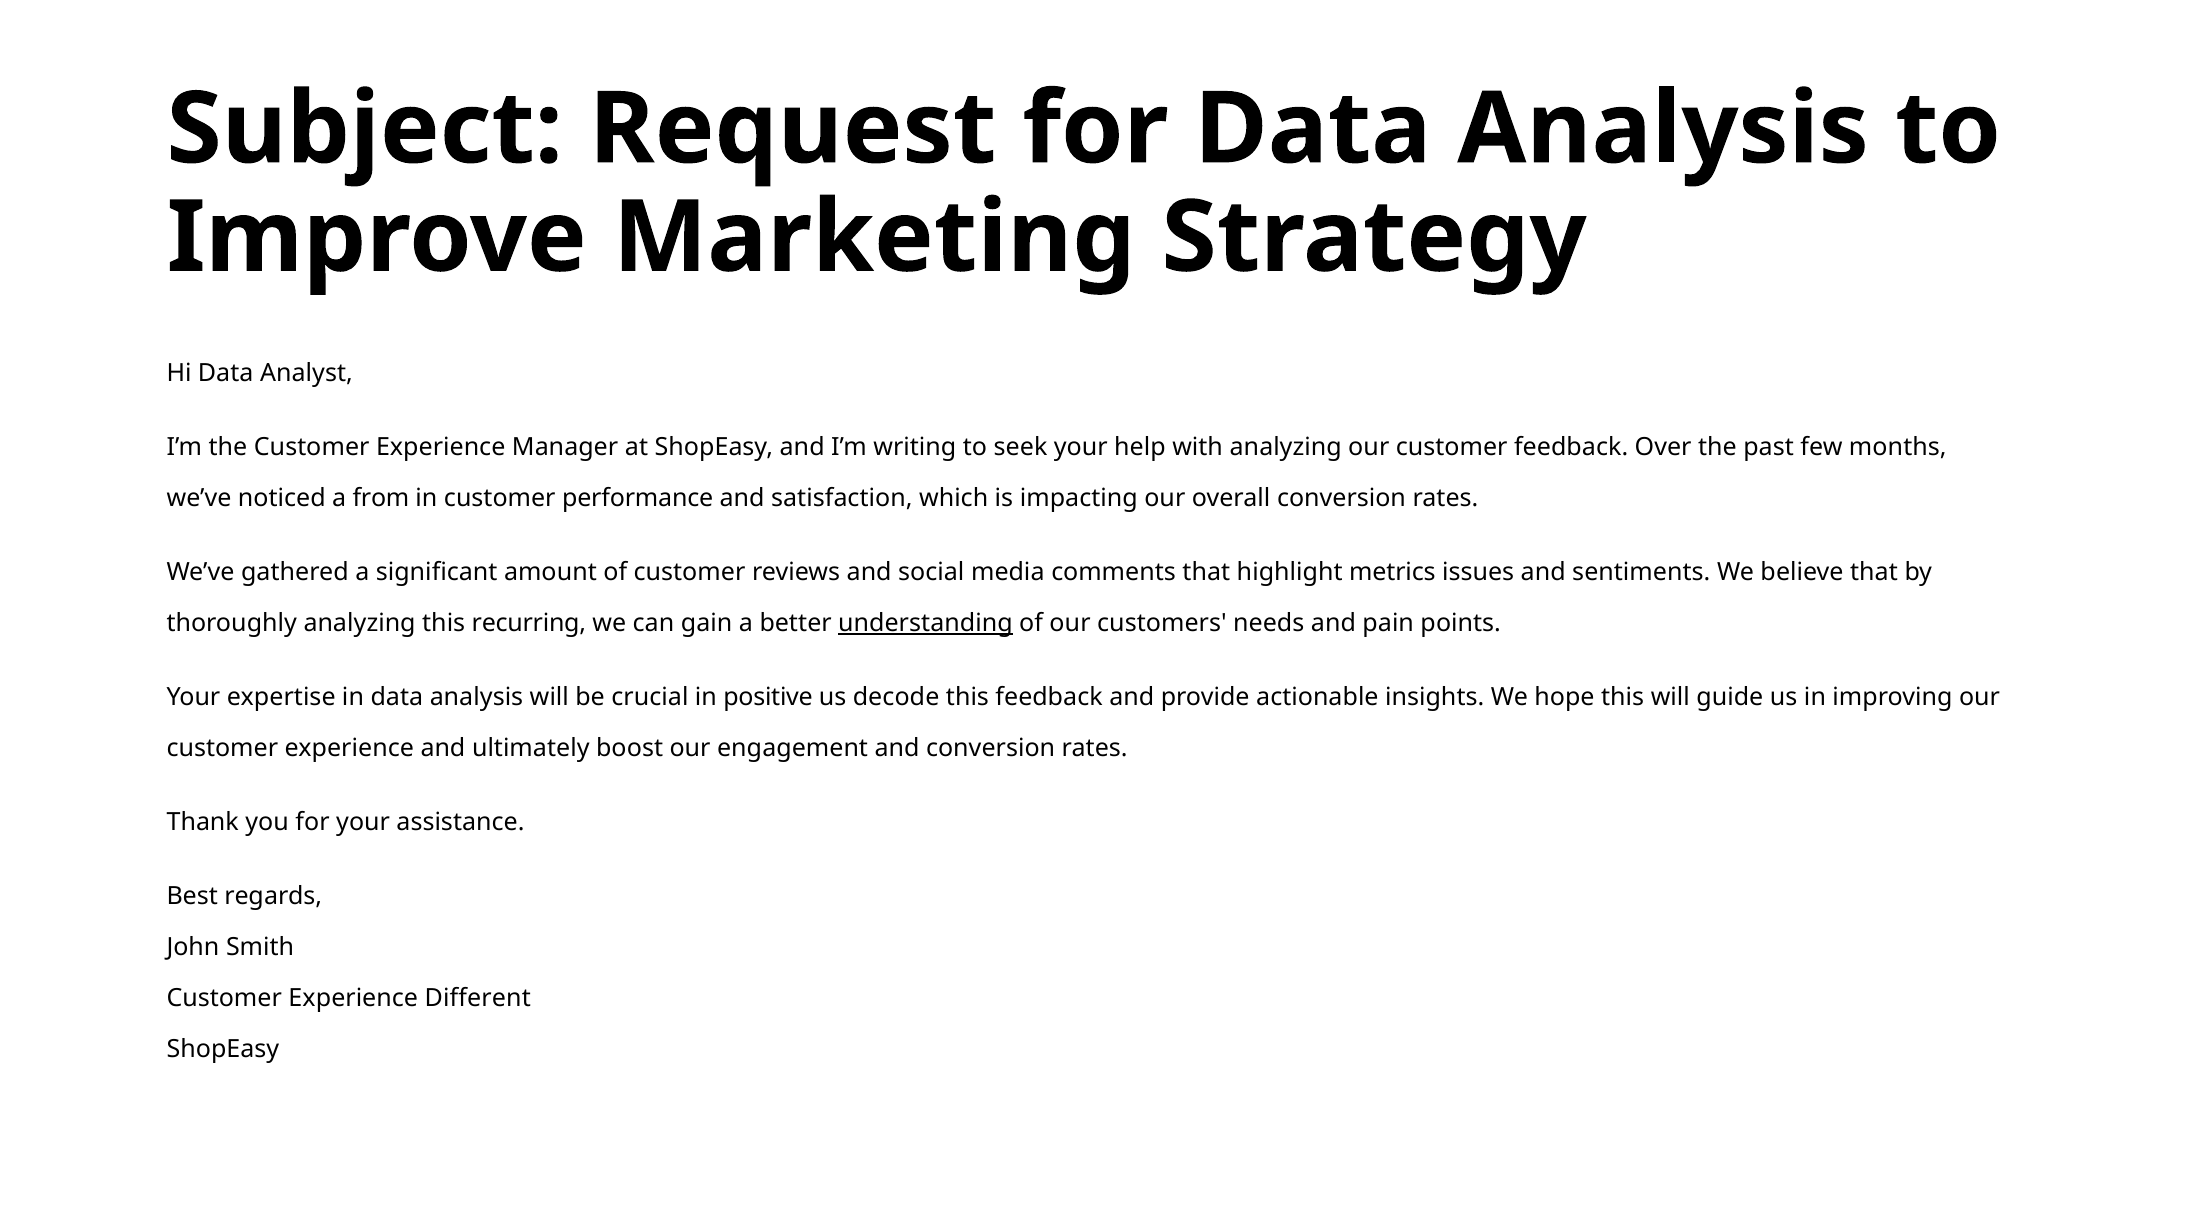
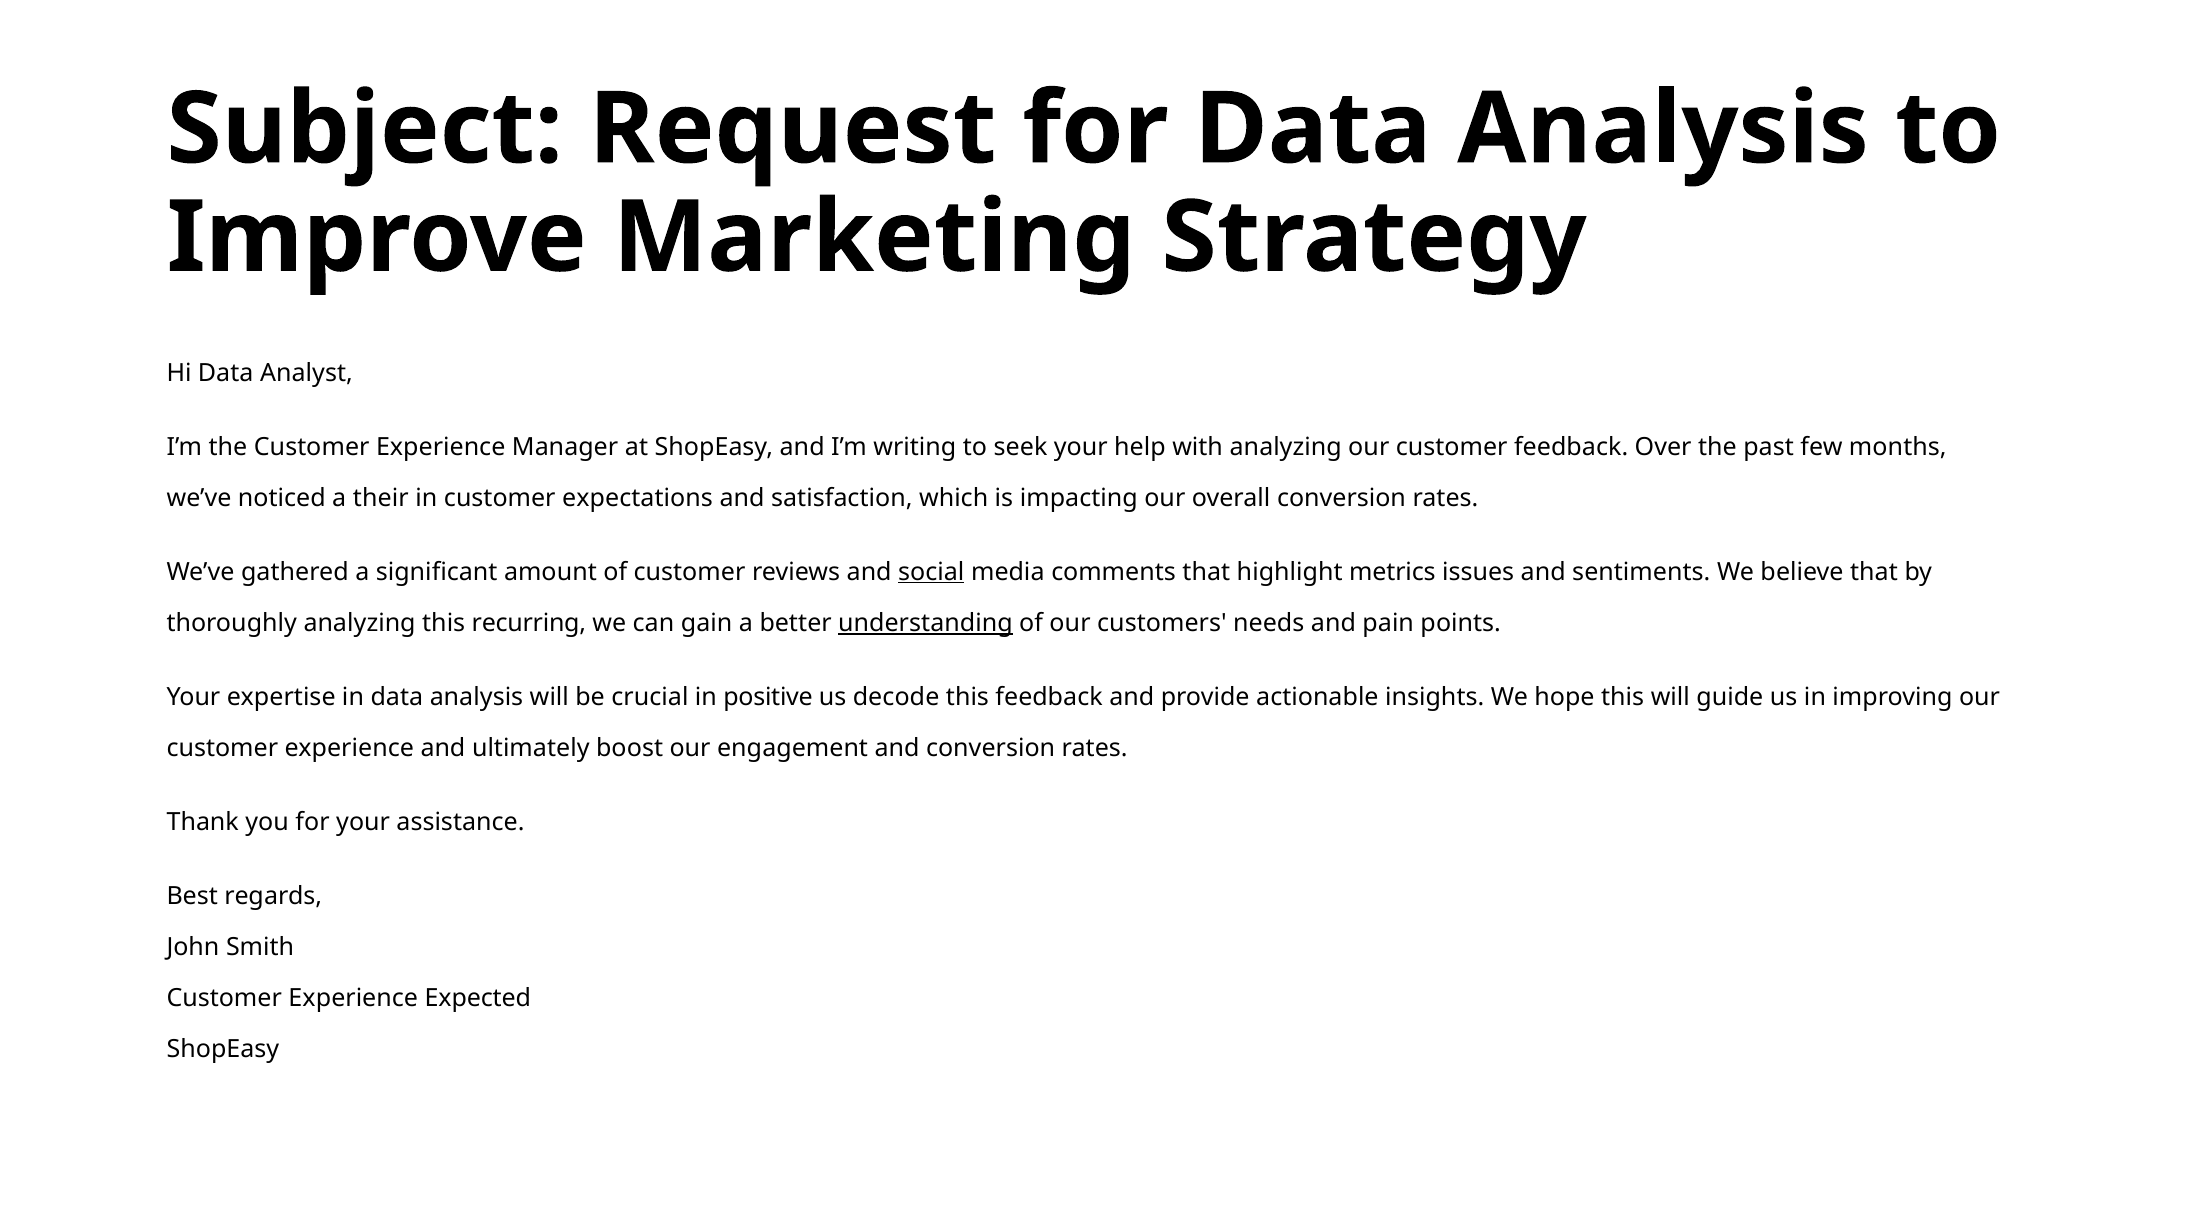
from: from -> their (381, 498)
performance: performance -> expectations (638, 498)
social underline: none -> present (931, 572)
Different: Different -> Expected (478, 998)
